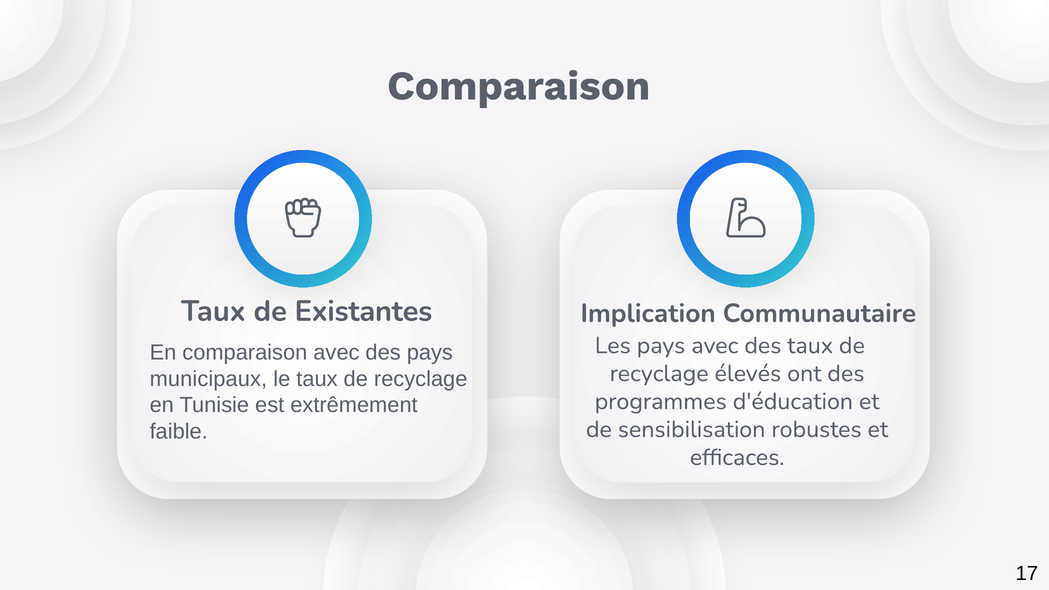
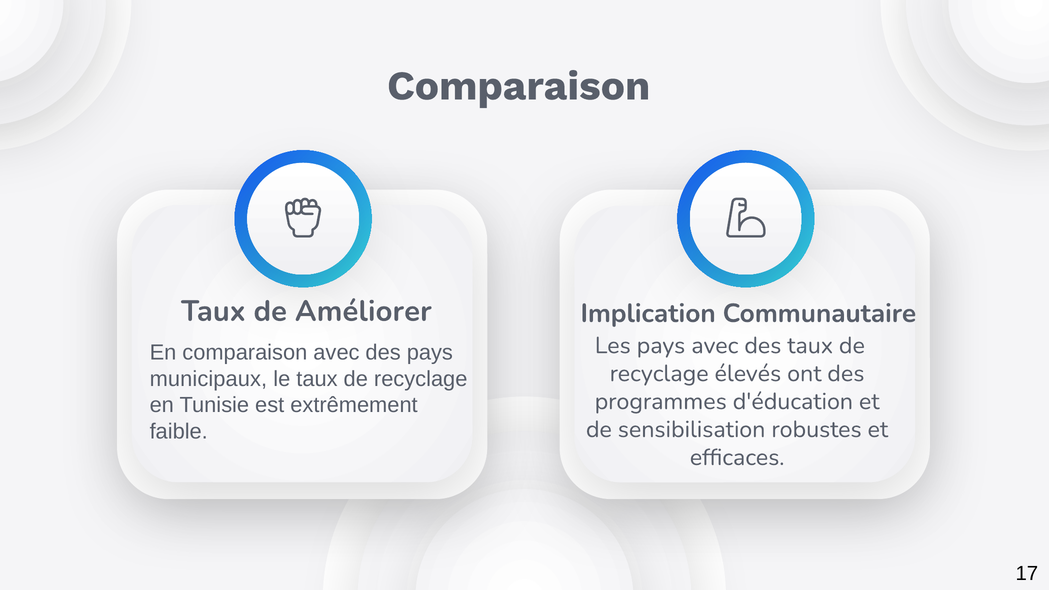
Existantes: Existantes -> Améliorer (363, 311)
